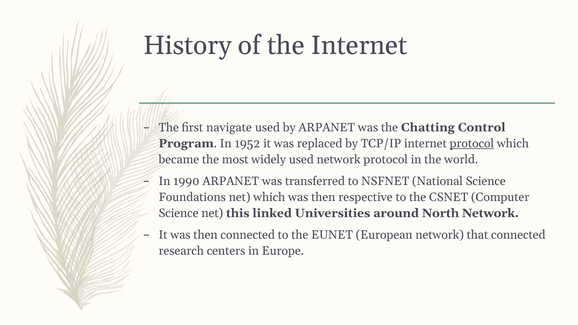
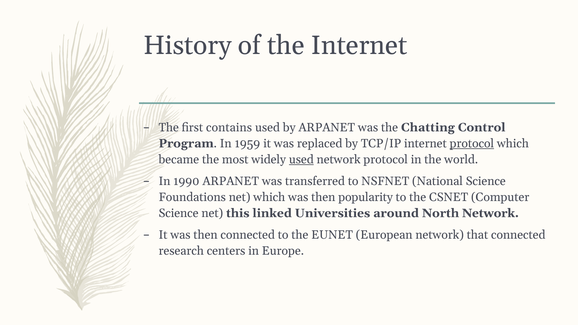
navigate: navigate -> contains (229, 127)
1952: 1952 -> 1959 (247, 143)
used underline: none -> present (301, 160)
respective: respective -> popularity (366, 197)
